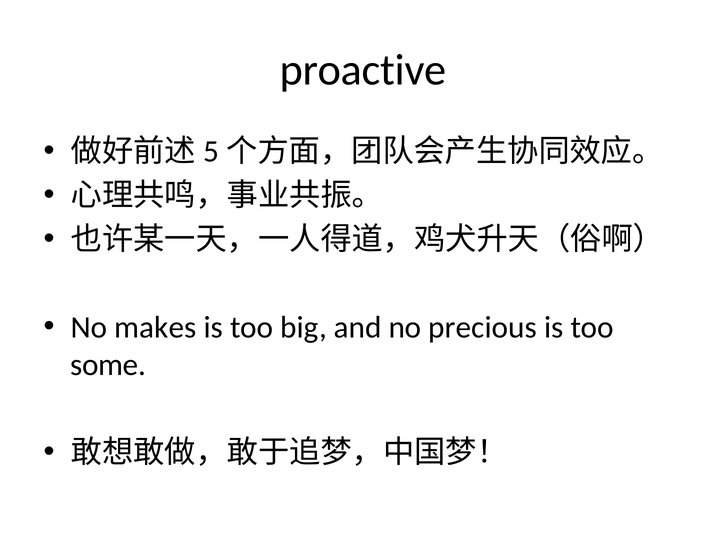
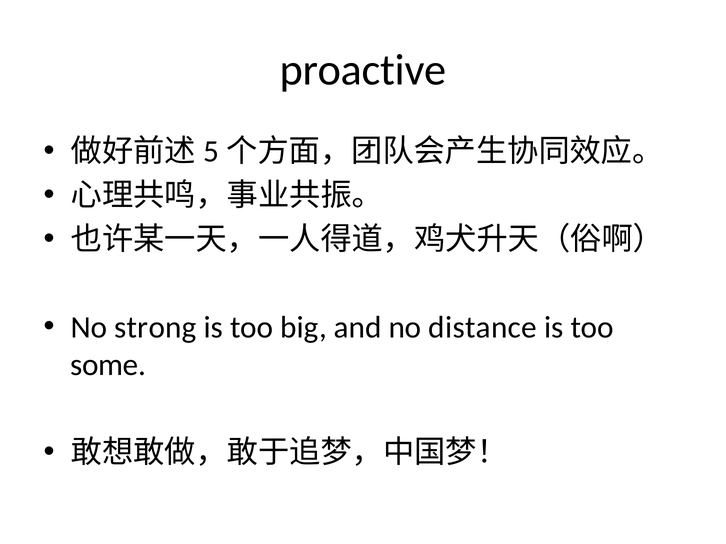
makes: makes -> strong (155, 328)
precious: precious -> distance (483, 328)
